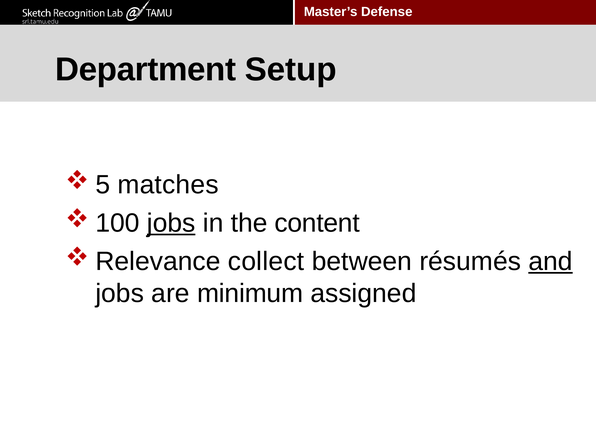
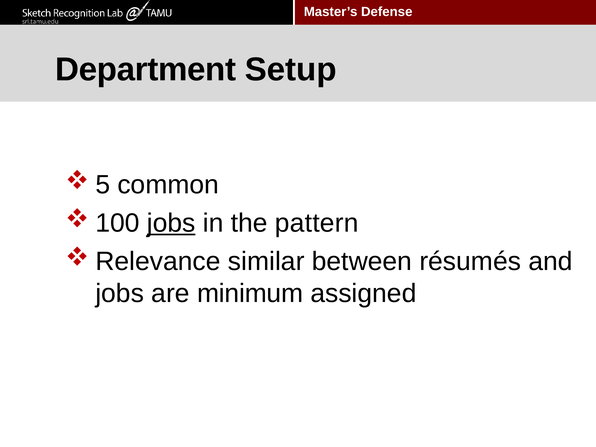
matches: matches -> common (168, 185)
content: content -> pattern (317, 223)
collect: collect -> similar (266, 262)
and underline: present -> none (550, 262)
